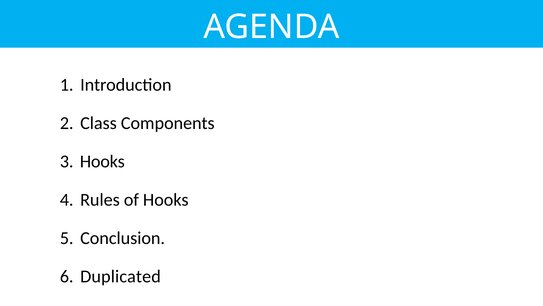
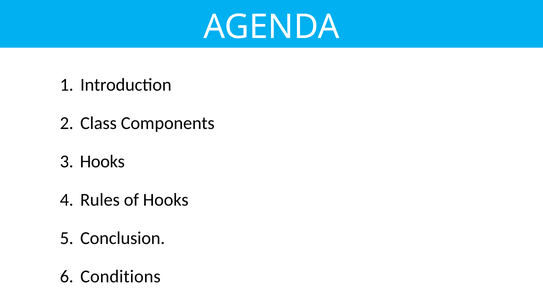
Duplicated: Duplicated -> Conditions (120, 276)
